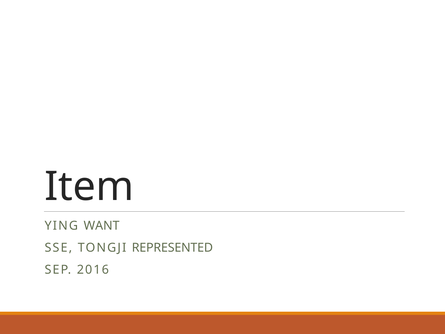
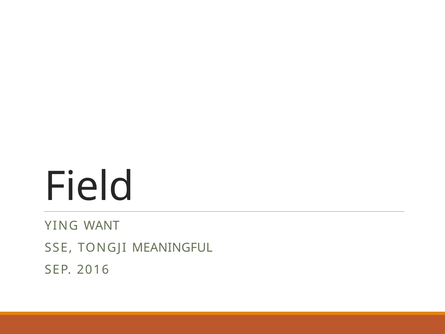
Item: Item -> Field (89, 186)
REPRESENTED: REPRESENTED -> MEANINGFUL (172, 248)
